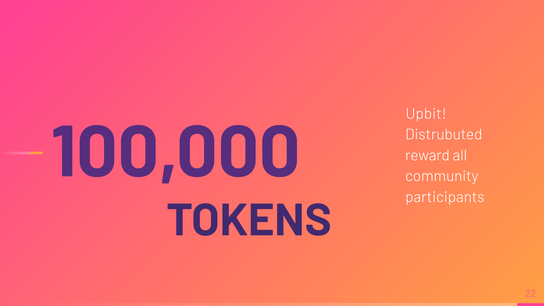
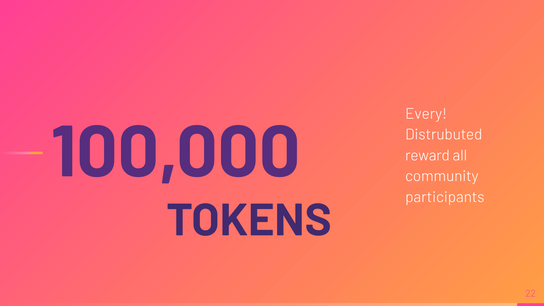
Upbit: Upbit -> Every (426, 114)
